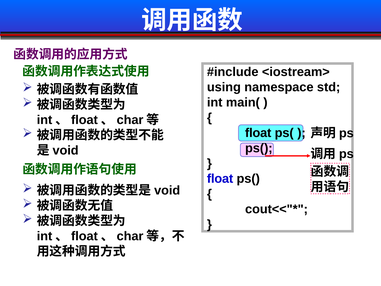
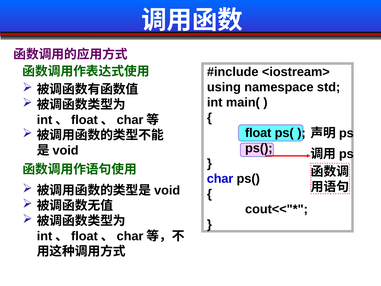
float: float -> char (220, 179)
